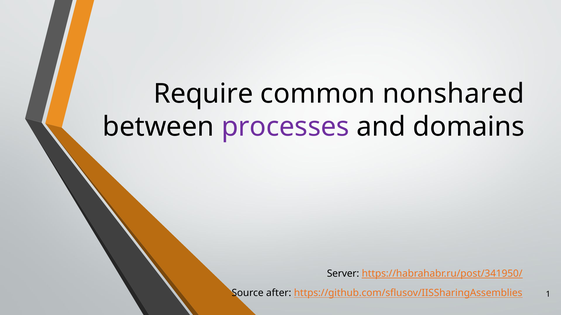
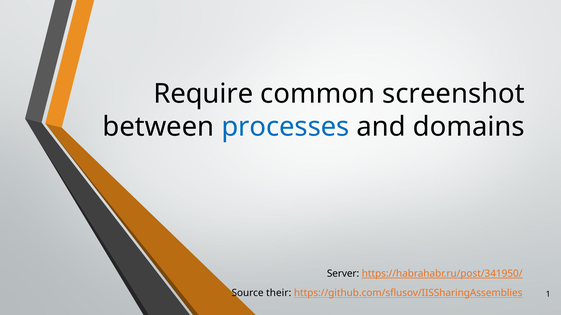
nonshared: nonshared -> screenshot (454, 94)
processes colour: purple -> blue (285, 127)
after: after -> their (279, 294)
